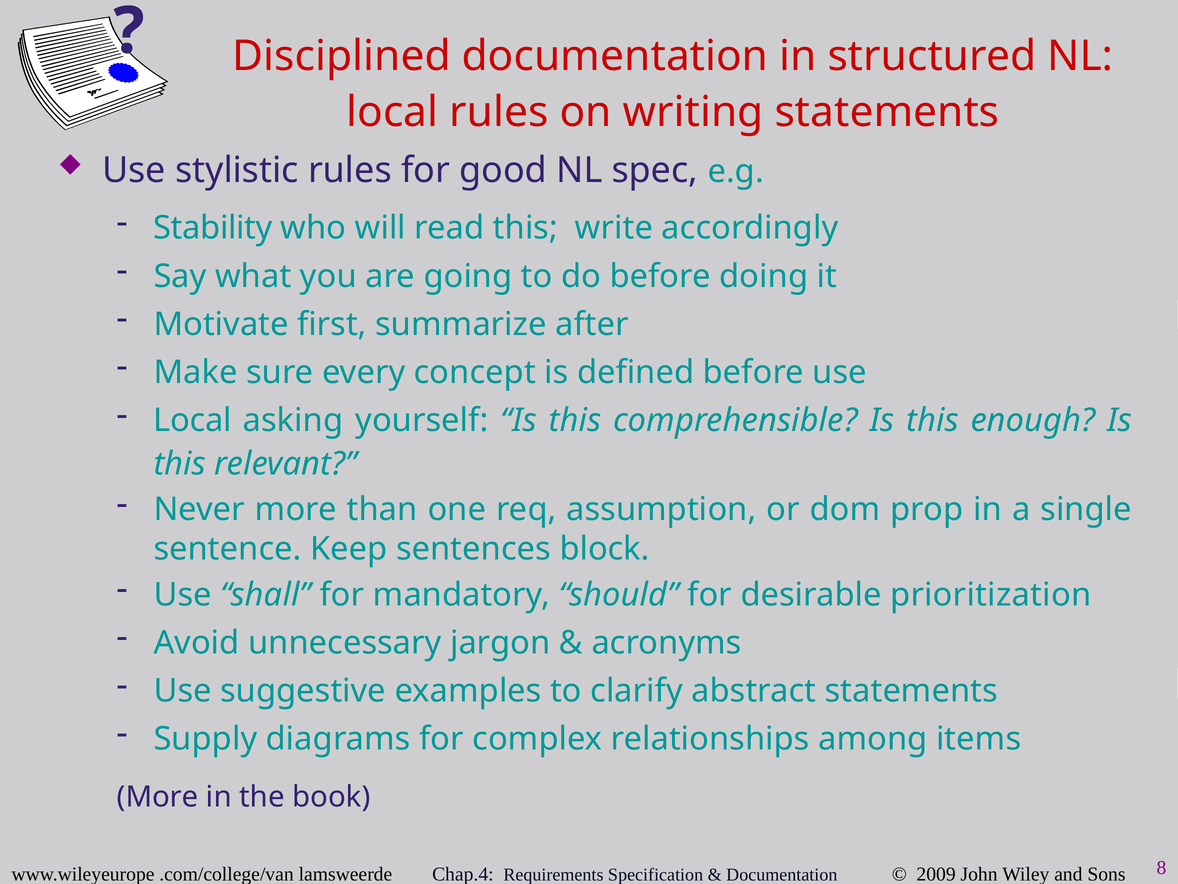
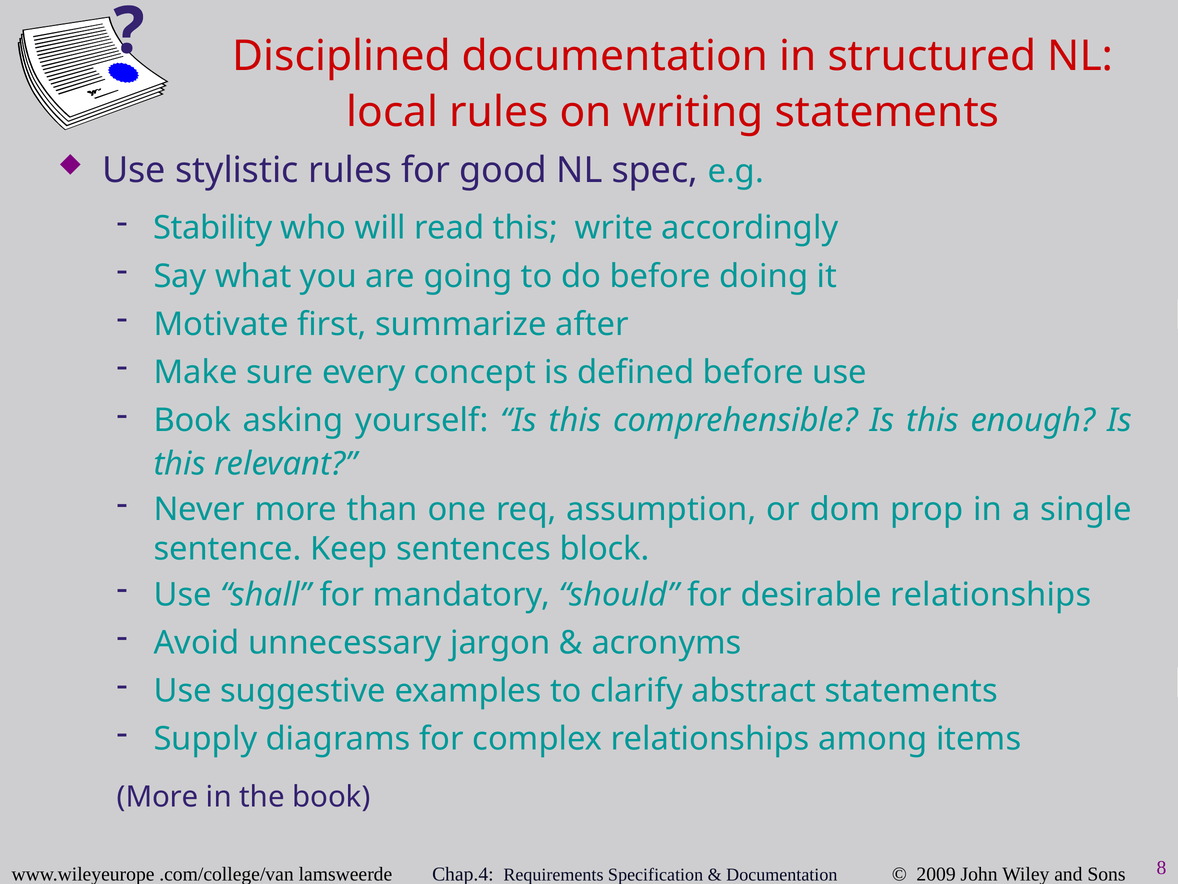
Local: Local -> Book (192, 420)
desirable prioritization: prioritization -> relationships (991, 594)
